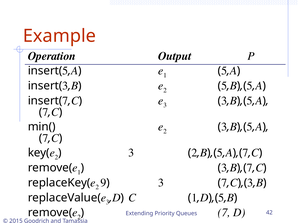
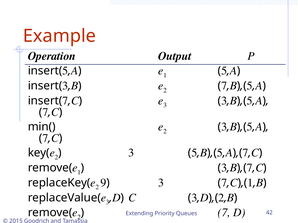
5: 5 -> 7 (224, 86)
2: 2 -> 5 (194, 153)
3: 3 -> 1 (250, 183)
1: 1 -> 3 (194, 198)
5: 5 -> 2 (221, 198)
